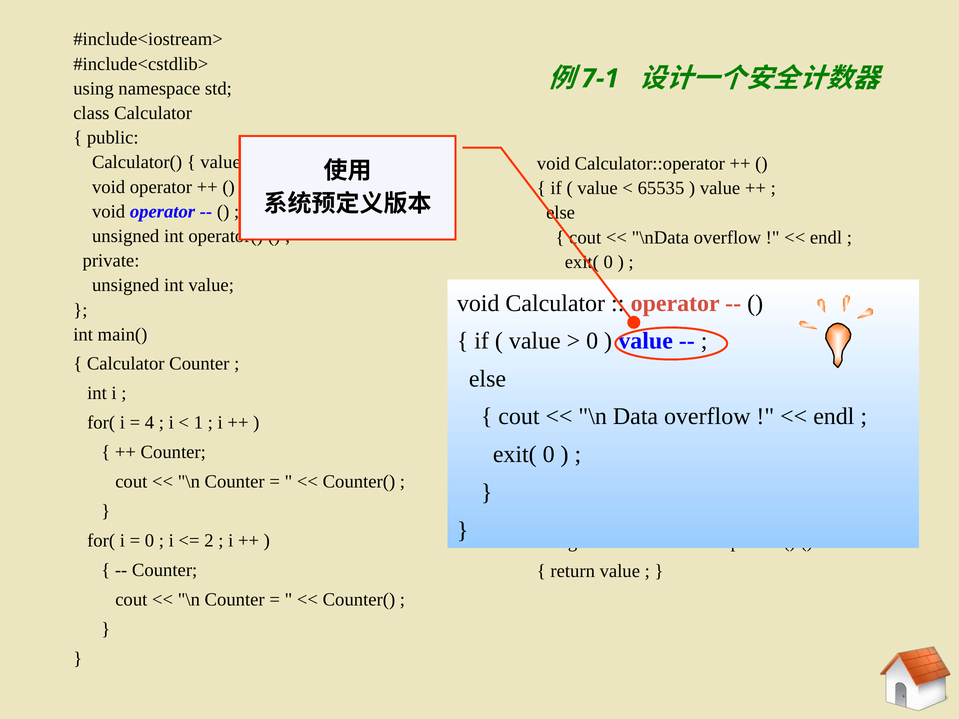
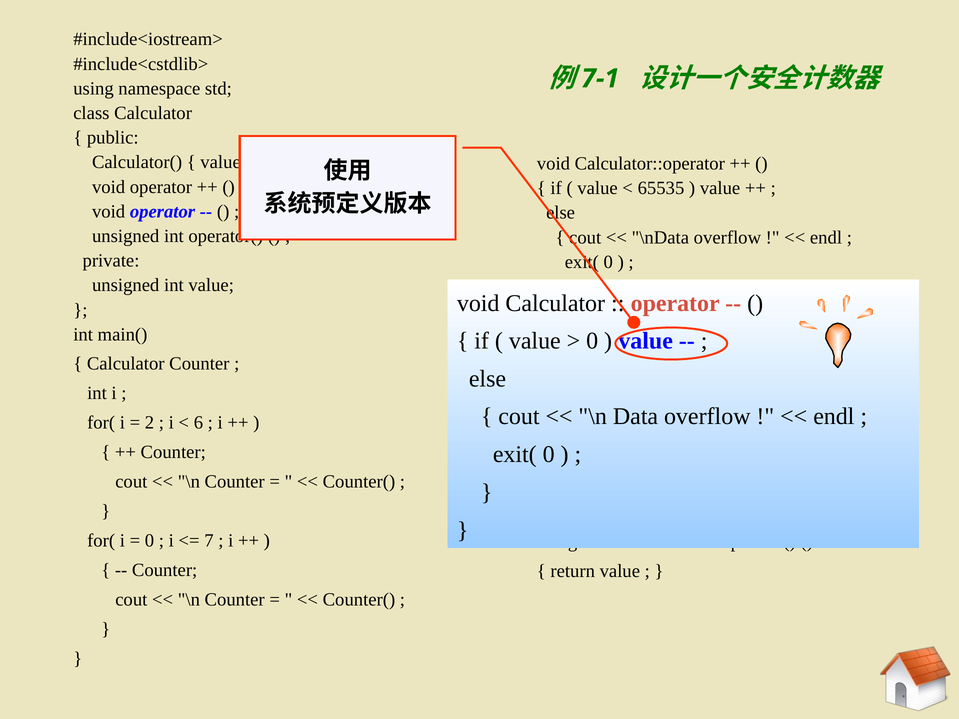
4: 4 -> 2 (149, 423)
1: 1 -> 6 (198, 423)
2: 2 -> 7 (209, 541)
